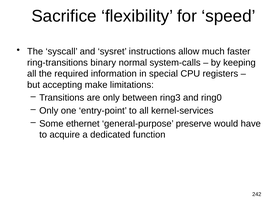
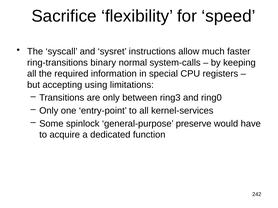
make: make -> using (96, 85)
ethernet: ethernet -> spinlock (83, 124)
